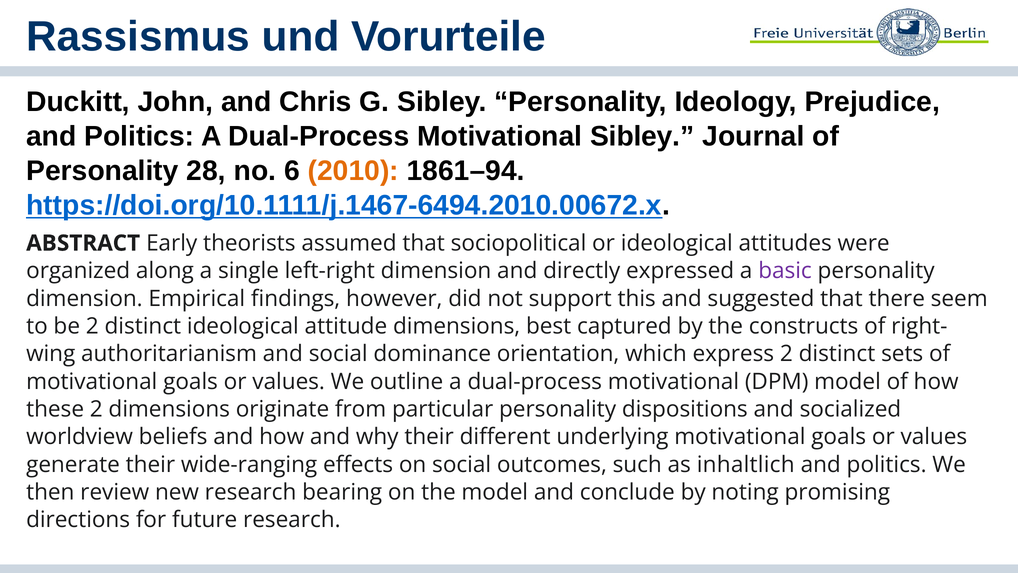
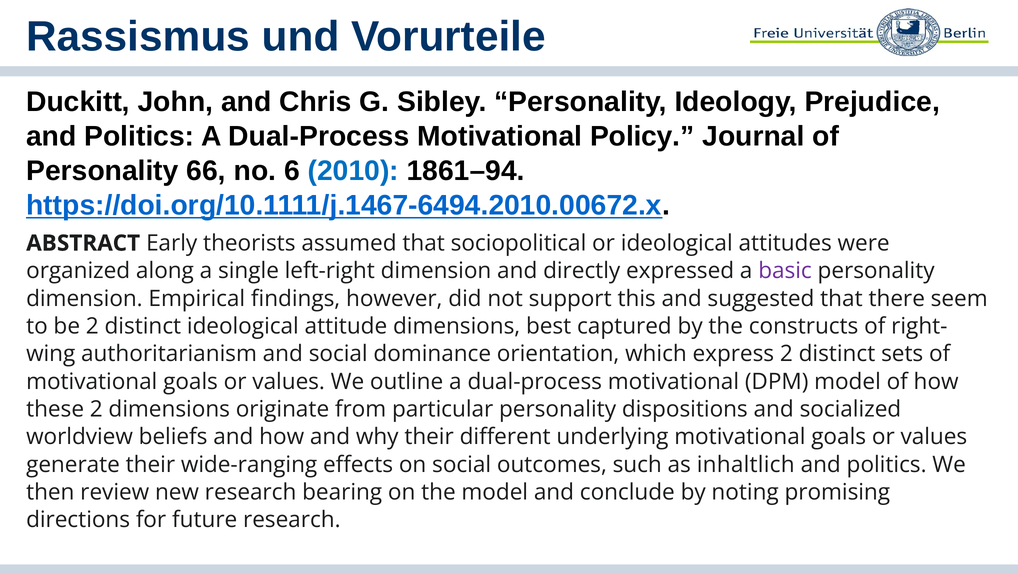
Motivational Sibley: Sibley -> Policy (642, 136)
28: 28 -> 66 (206, 171)
2010 colour: orange -> blue (353, 171)
